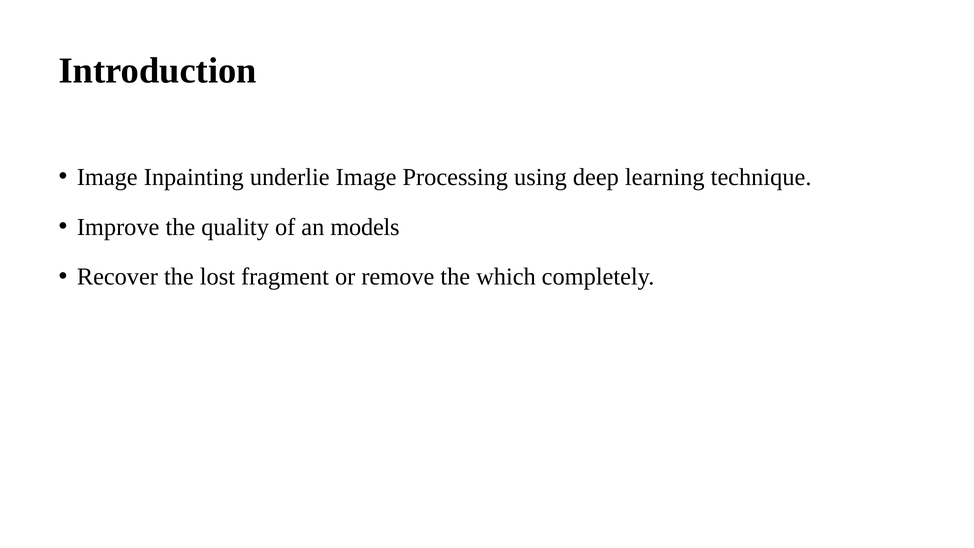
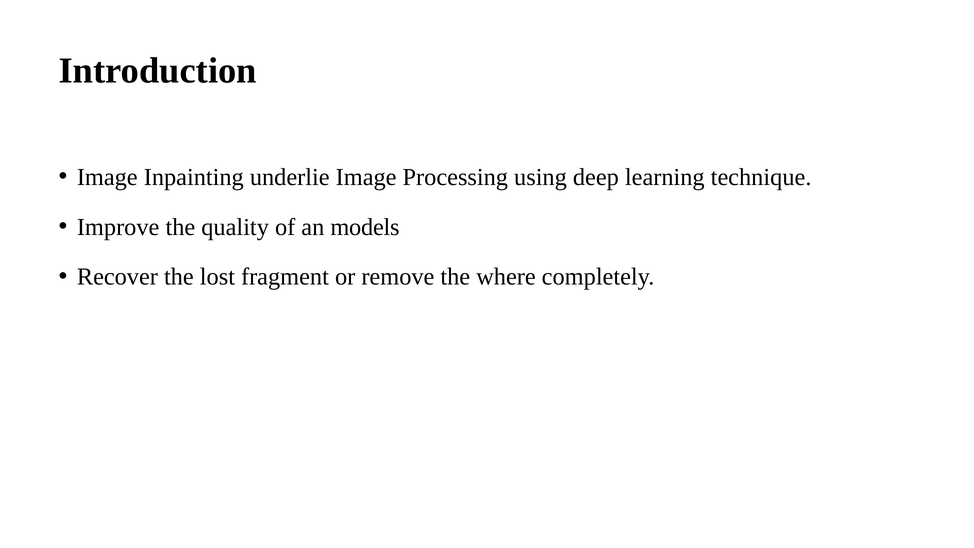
which: which -> where (506, 277)
